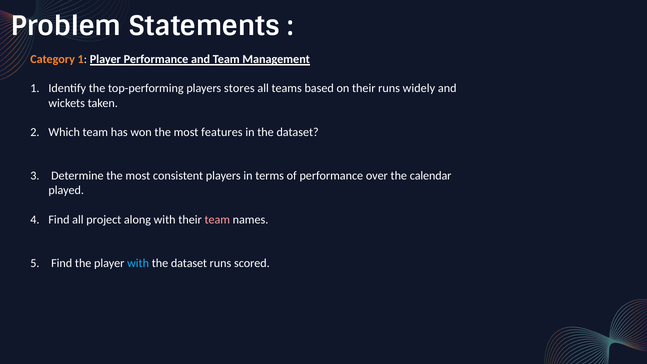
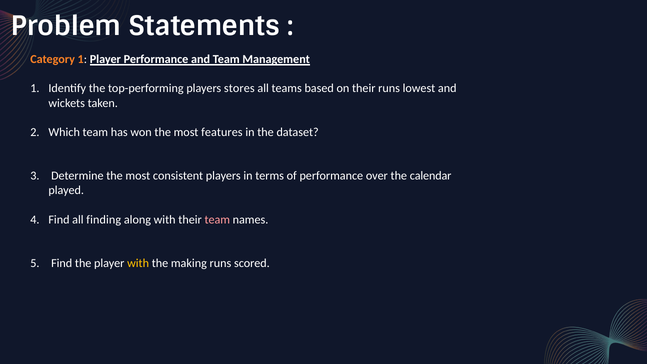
widely: widely -> lowest (419, 88)
project: project -> finding (104, 219)
with colour: light blue -> yellow (138, 263)
dataset: dataset -> making (189, 263)
